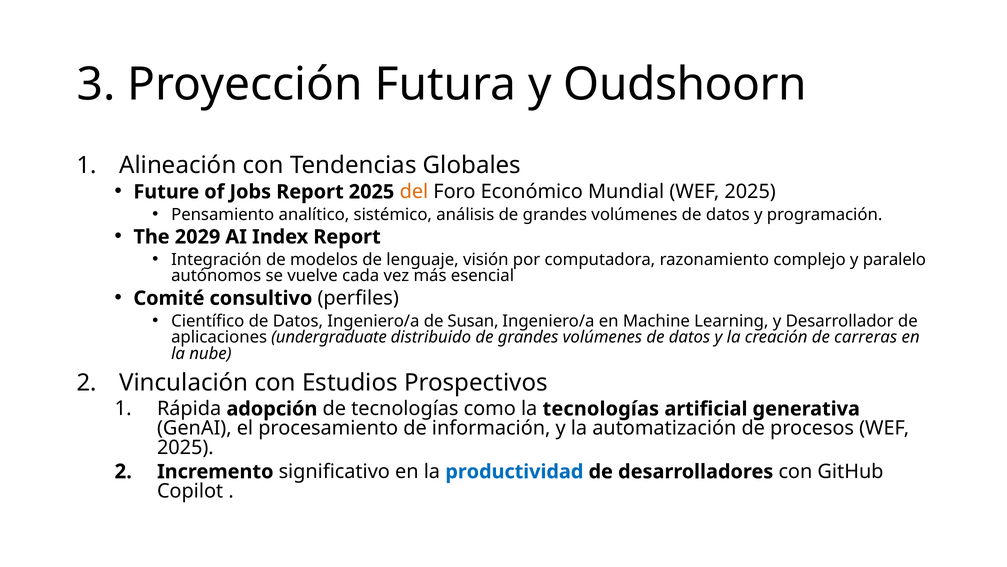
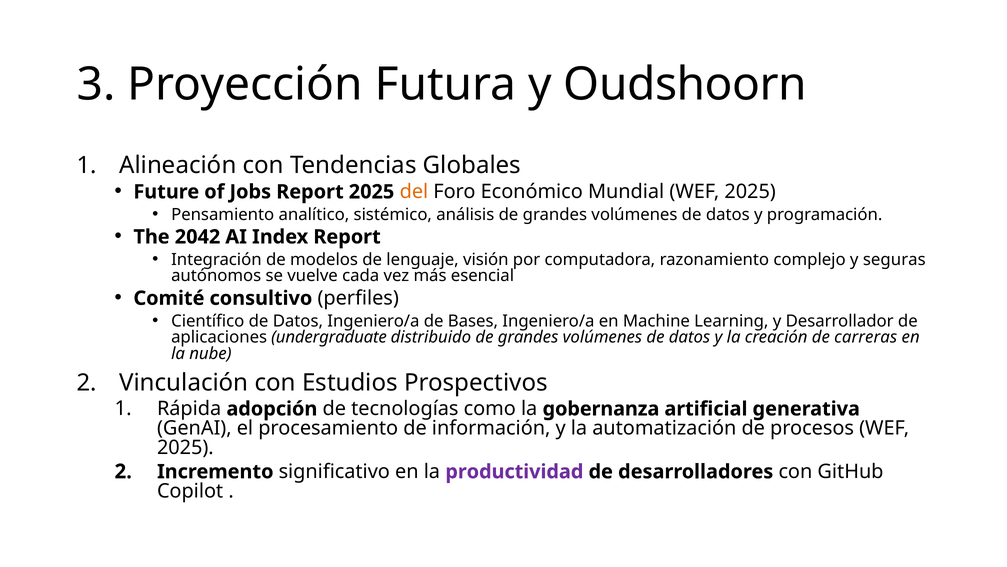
2029: 2029 -> 2042 (198, 237)
paralelo: paralelo -> seguras (894, 259)
Susan: Susan -> Bases (473, 321)
la tecnologías: tecnologías -> gobernanza (601, 408)
productividad colour: blue -> purple (514, 471)
